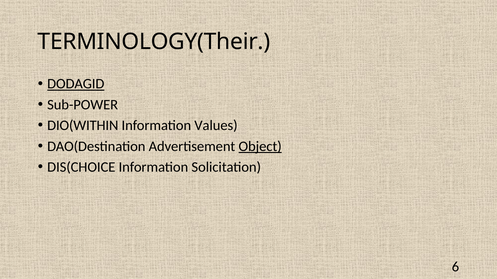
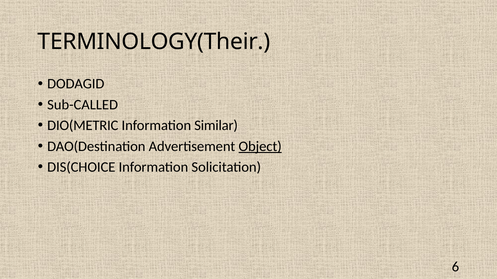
DODAGID underline: present -> none (76, 84)
Sub-POWER: Sub-POWER -> Sub-CALLED (83, 105)
DIO(WITHIN: DIO(WITHIN -> DIO(METRIC (83, 126)
Values: Values -> Similar (216, 126)
